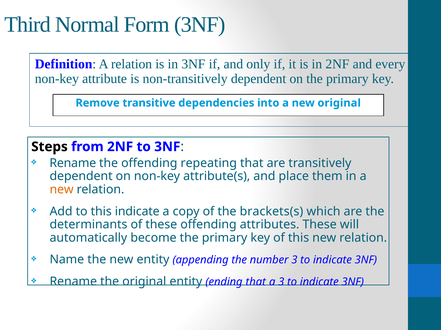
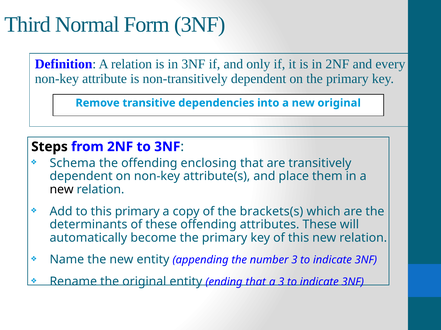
Rename: Rename -> Schema (73, 163)
repeating: repeating -> enclosing (209, 163)
new colour: orange -> black (62, 190)
this indicate: indicate -> primary (137, 212)
